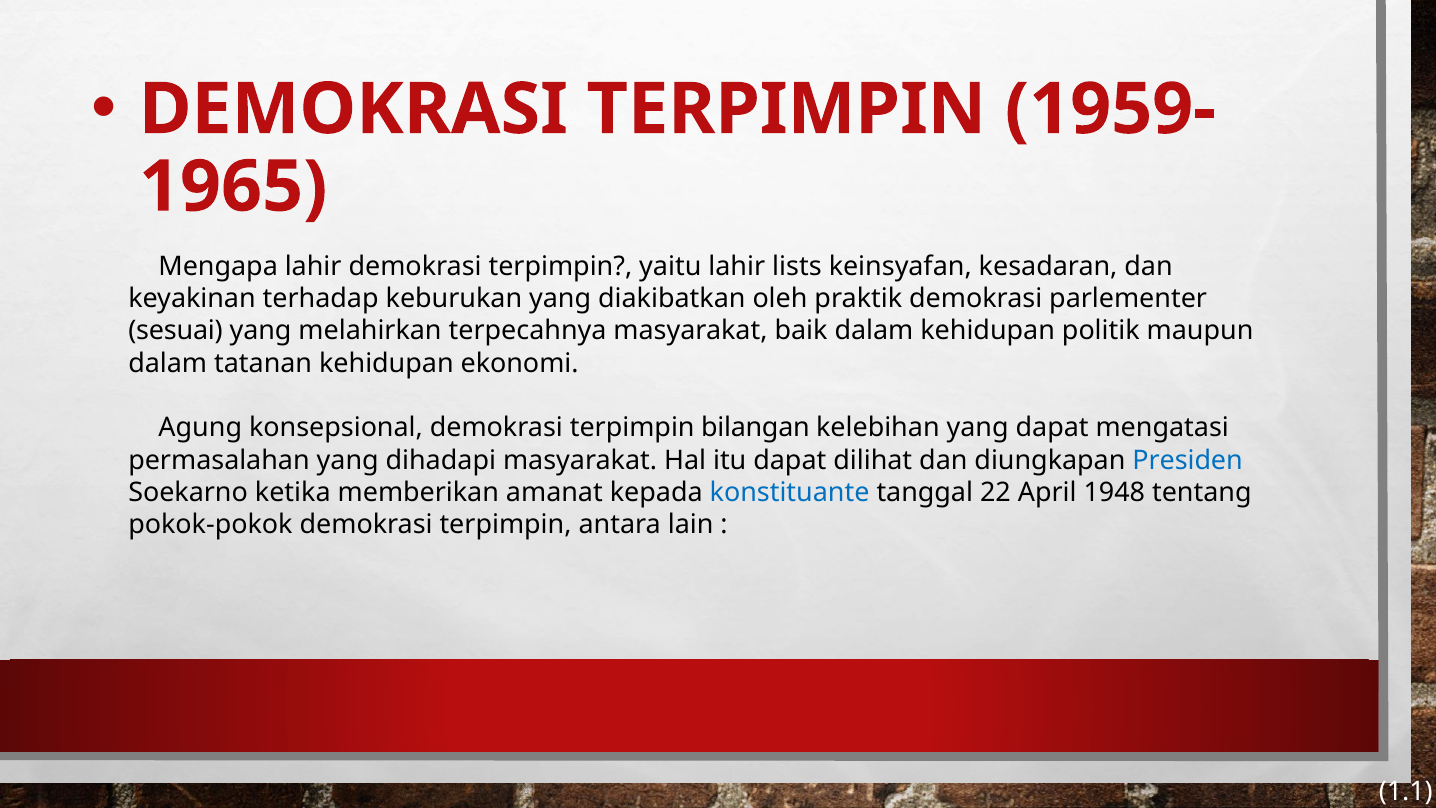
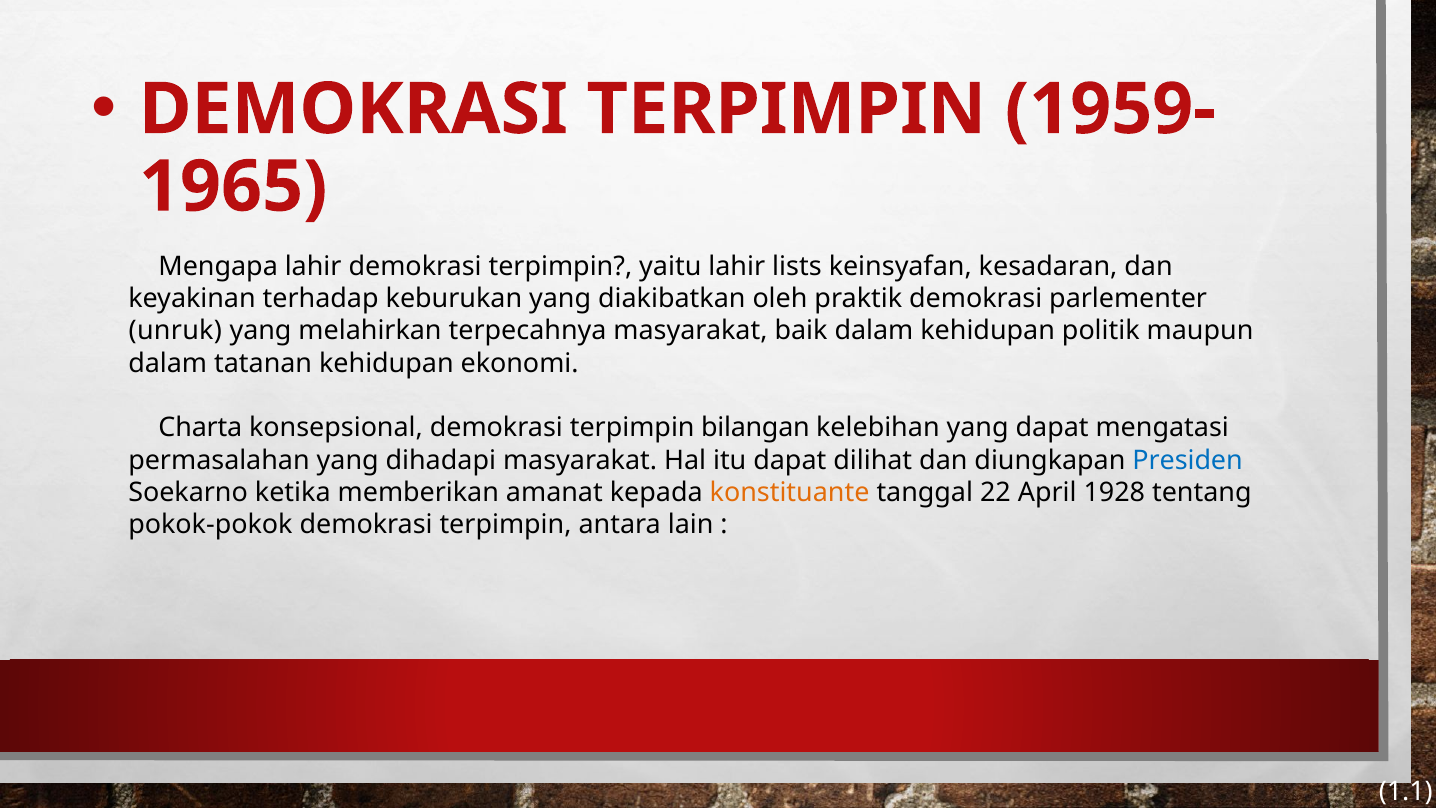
sesuai: sesuai -> unruk (175, 331)
Agung: Agung -> Charta (200, 428)
konstituante colour: blue -> orange (790, 493)
1948: 1948 -> 1928 (1114, 493)
